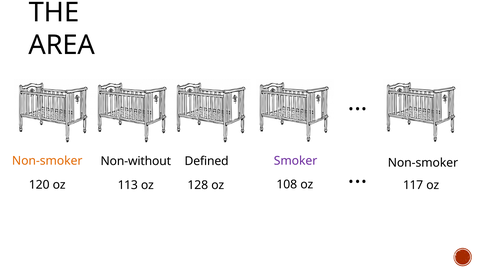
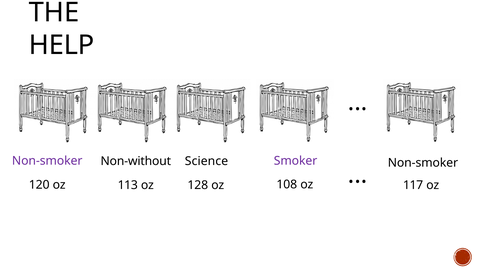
AREA: AREA -> HELP (62, 45)
Non-smoker colour: orange -> purple (47, 161)
Defined: Defined -> Science (206, 161)
